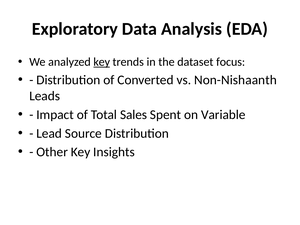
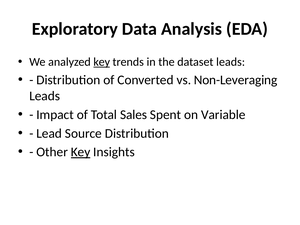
dataset focus: focus -> leads (231, 62)
Non-Nishaanth: Non-Nishaanth -> Non-Leveraging (236, 80)
Key underline: none -> present (81, 152)
